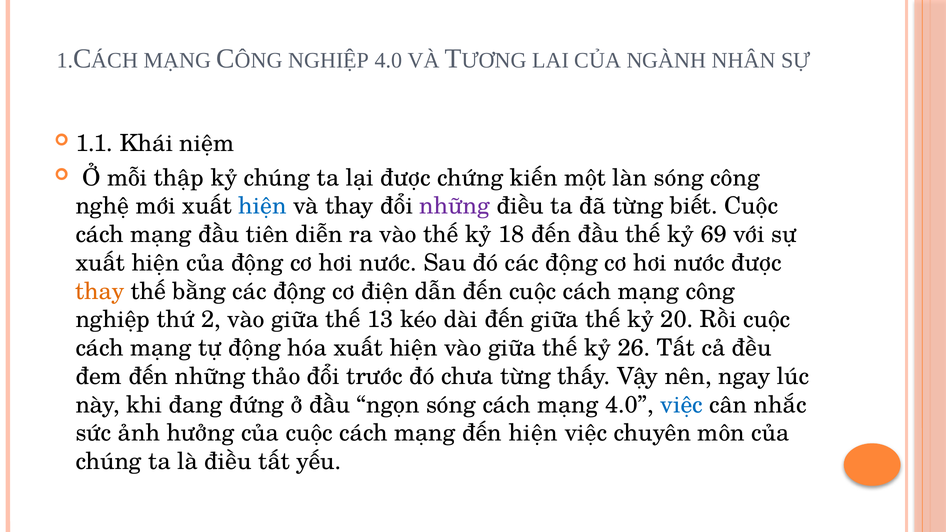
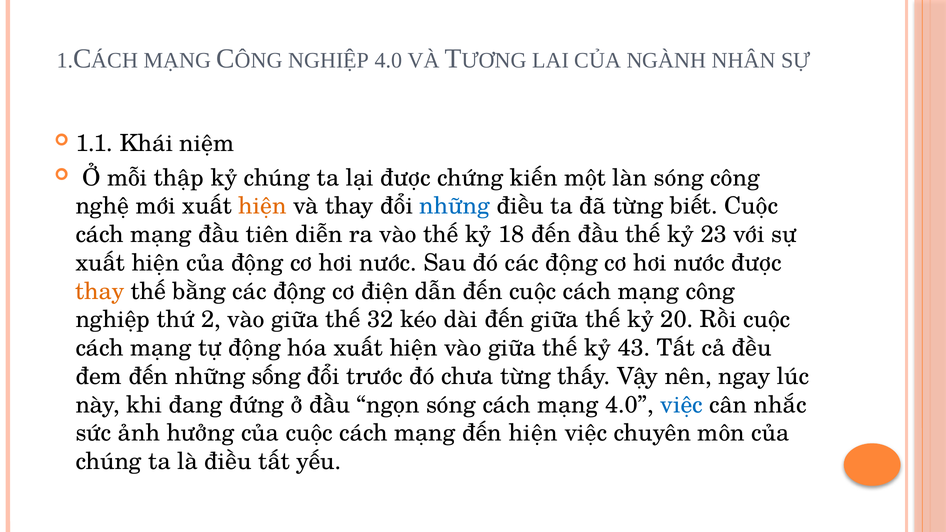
hiện colour: blue -> orange (263, 206)
những colour: purple -> blue (455, 206)
69: 69 -> 23 (714, 235)
13: 13 -> 32 (380, 320)
26: 26 -> 43 (634, 348)
thảo: thảo -> sống (276, 376)
